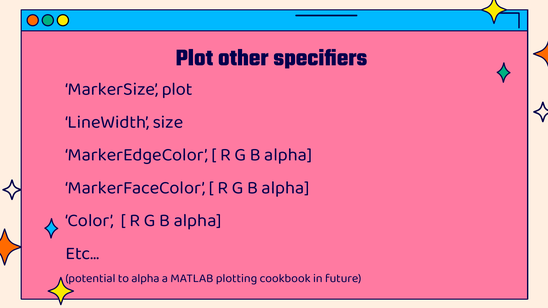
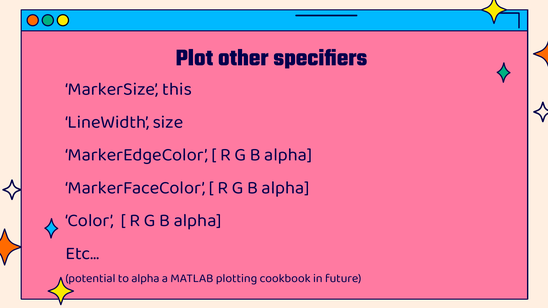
MarkerSize plot: plot -> this (177, 89)
